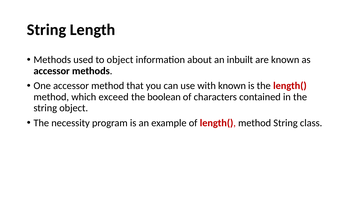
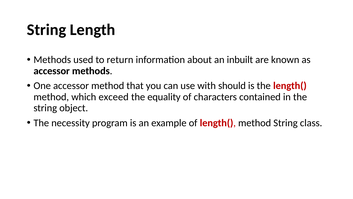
to object: object -> return (120, 60)
with known: known -> should (232, 86)
boolean: boolean -> equality (164, 97)
